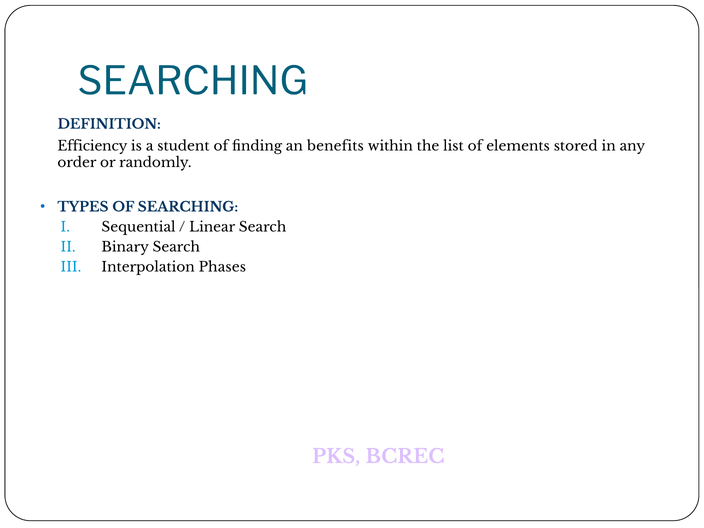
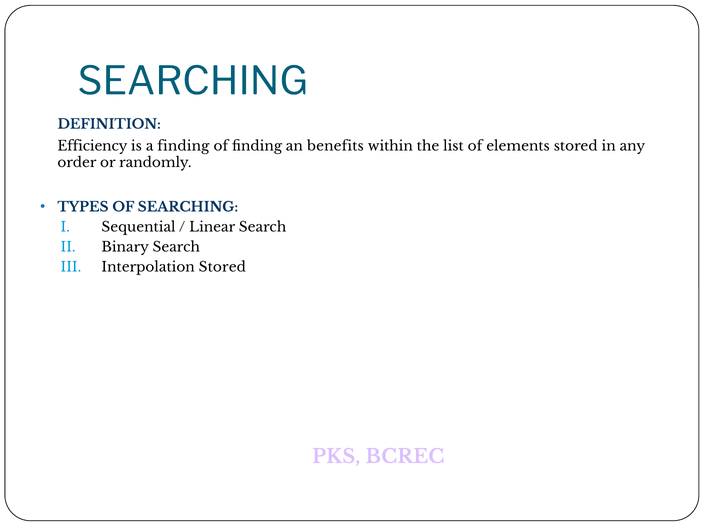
a student: student -> finding (183, 146)
Interpolation Phases: Phases -> Stored (222, 267)
